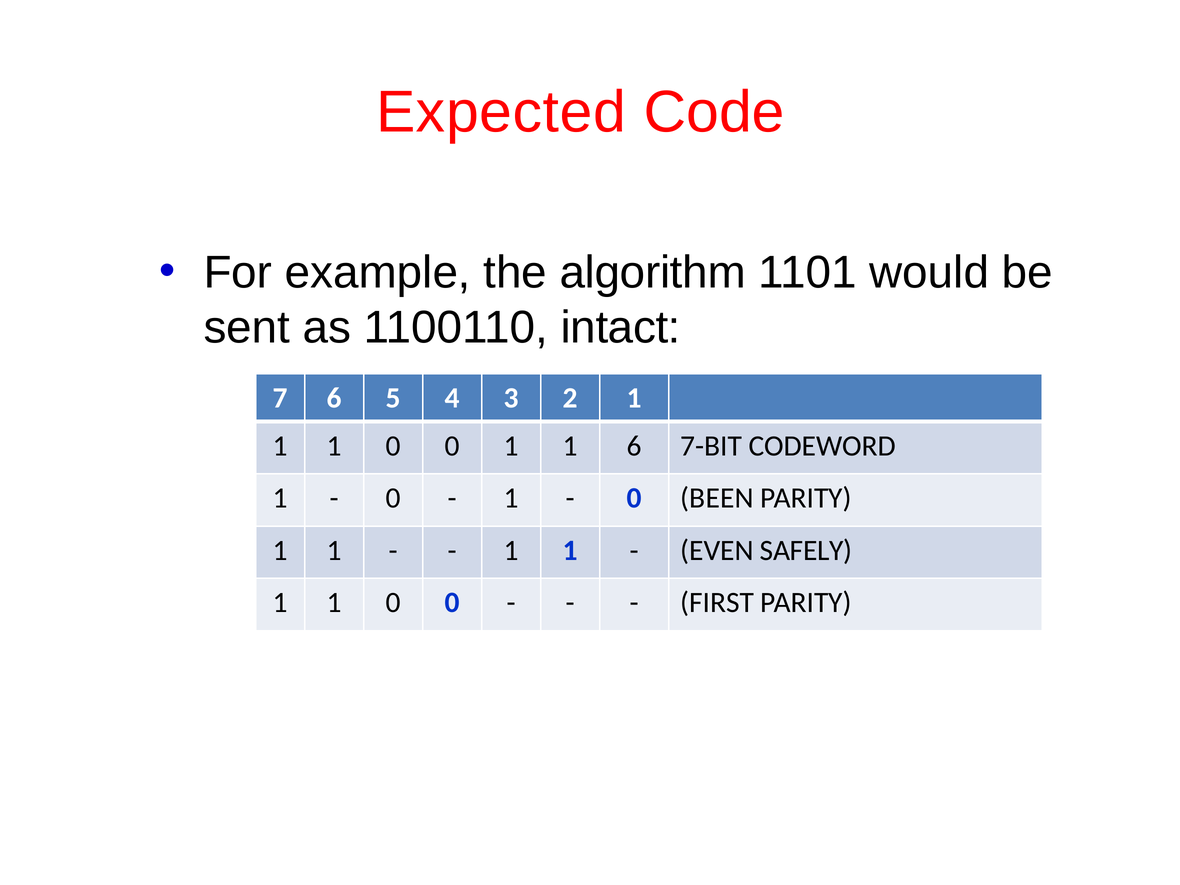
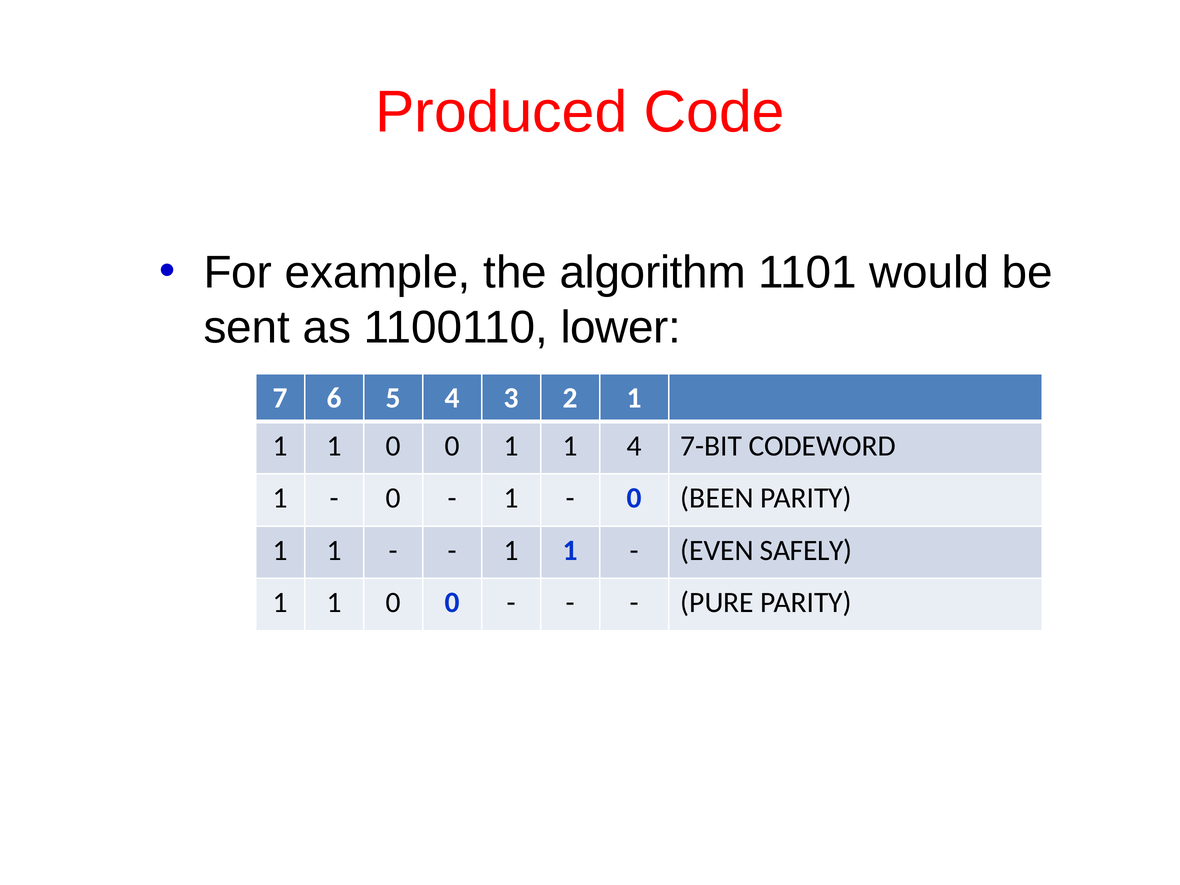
Expected: Expected -> Produced (501, 112)
intact: intact -> lower (621, 328)
1 6: 6 -> 4 (634, 446)
FIRST: FIRST -> PURE (717, 603)
